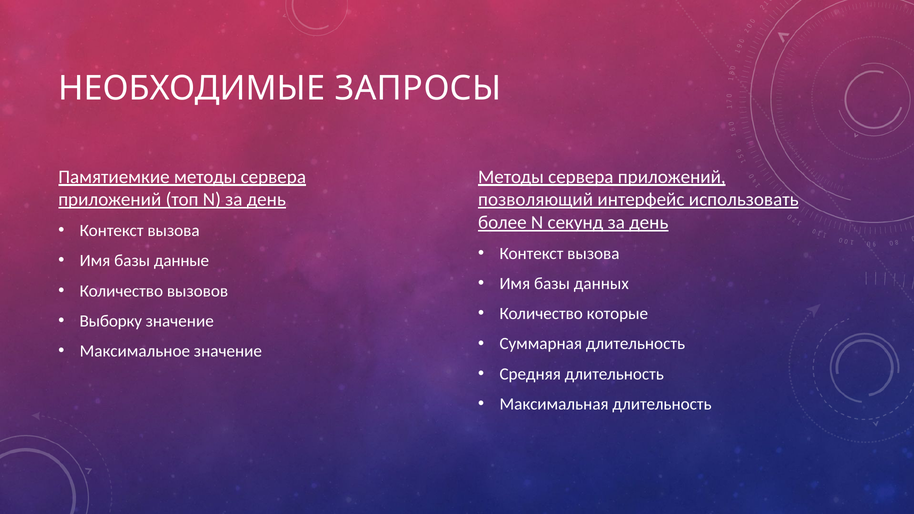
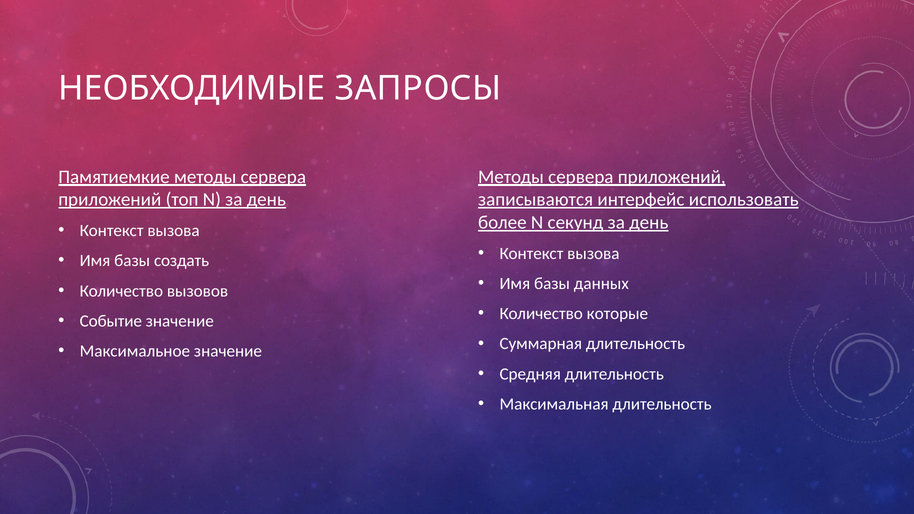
позволяющий: позволяющий -> записываются (536, 200)
данные: данные -> создать (182, 261)
Выборку: Выборку -> Событие (111, 321)
